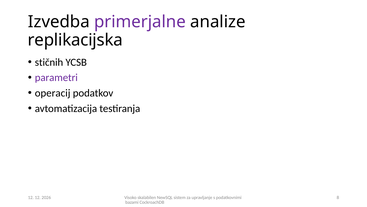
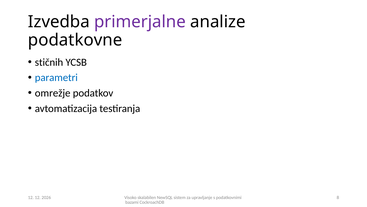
replikacijska: replikacijska -> podatkovne (75, 40)
parametri colour: purple -> blue (56, 77)
operacij: operacij -> omrežje (53, 93)
